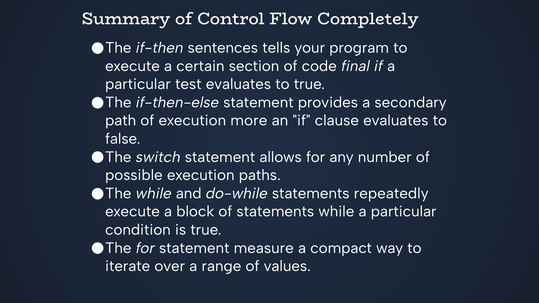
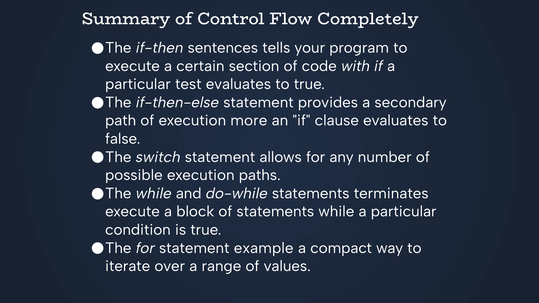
final: final -> with (356, 66)
repeatedly: repeatedly -> terminates (391, 194)
measure: measure -> example (264, 248)
